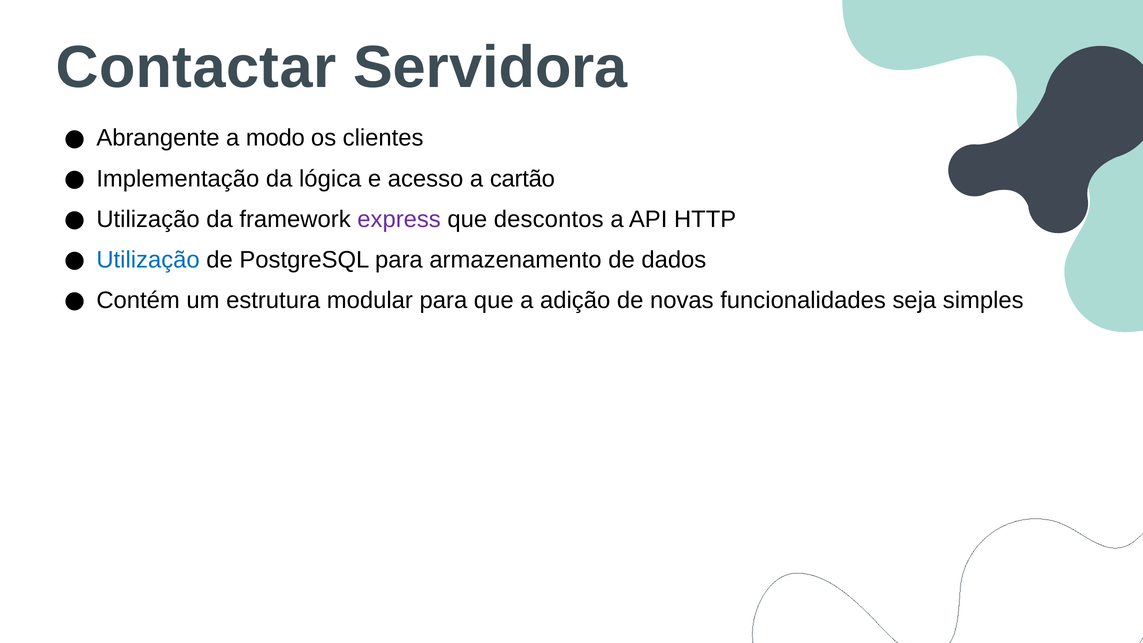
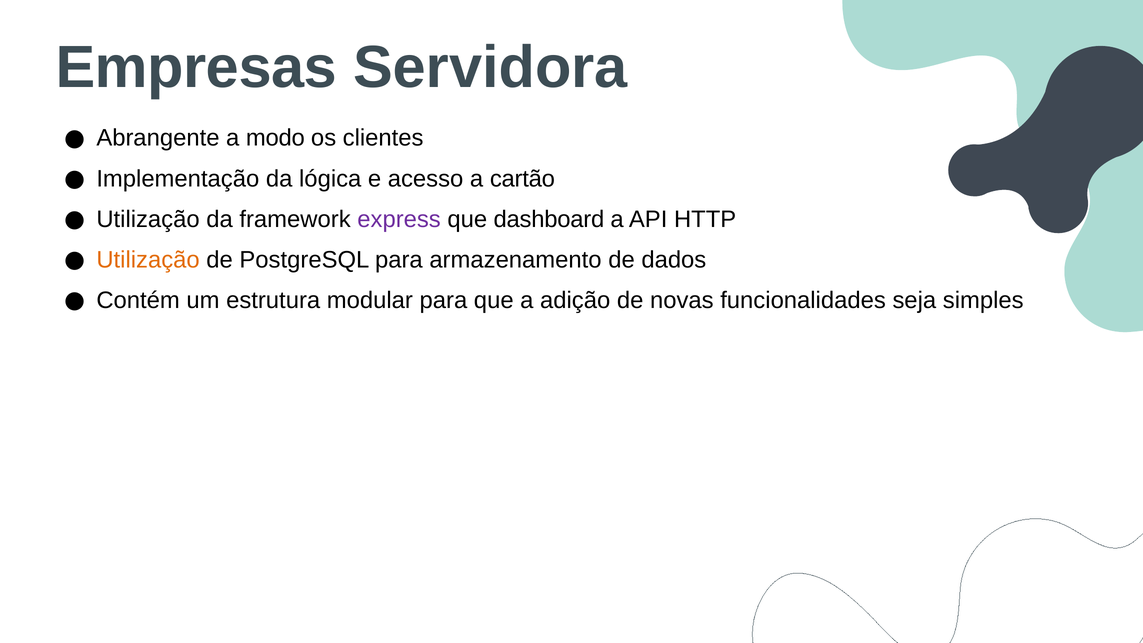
Contactar: Contactar -> Empresas (196, 68)
descontos: descontos -> dashboard (549, 219)
Utilização colour: blue -> orange (148, 260)
